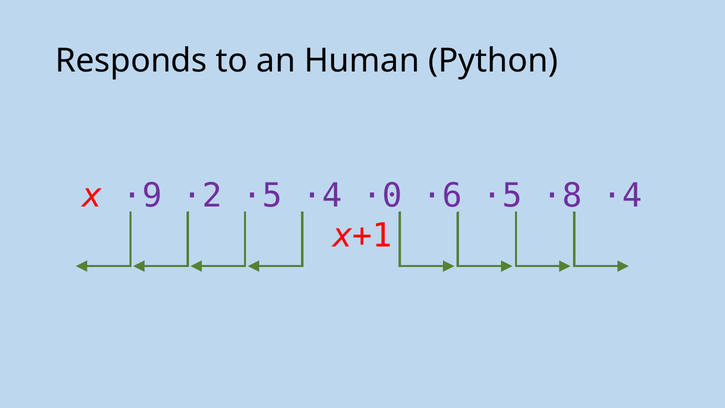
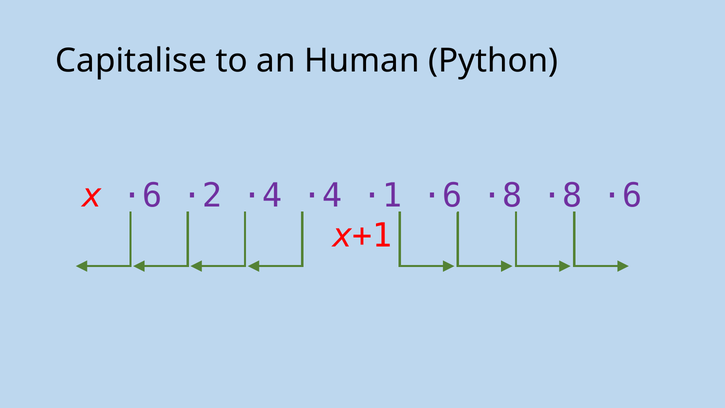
Responds: Responds -> Capitalise (131, 61)
x ·9: ·9 -> ·6 (142, 196)
·2 ·5: ·5 -> ·4 (262, 196)
·0: ·0 -> ·1 (382, 196)
·6 ·5: ·5 -> ·8 (502, 196)
·8 ·4: ·4 -> ·6 (622, 196)
